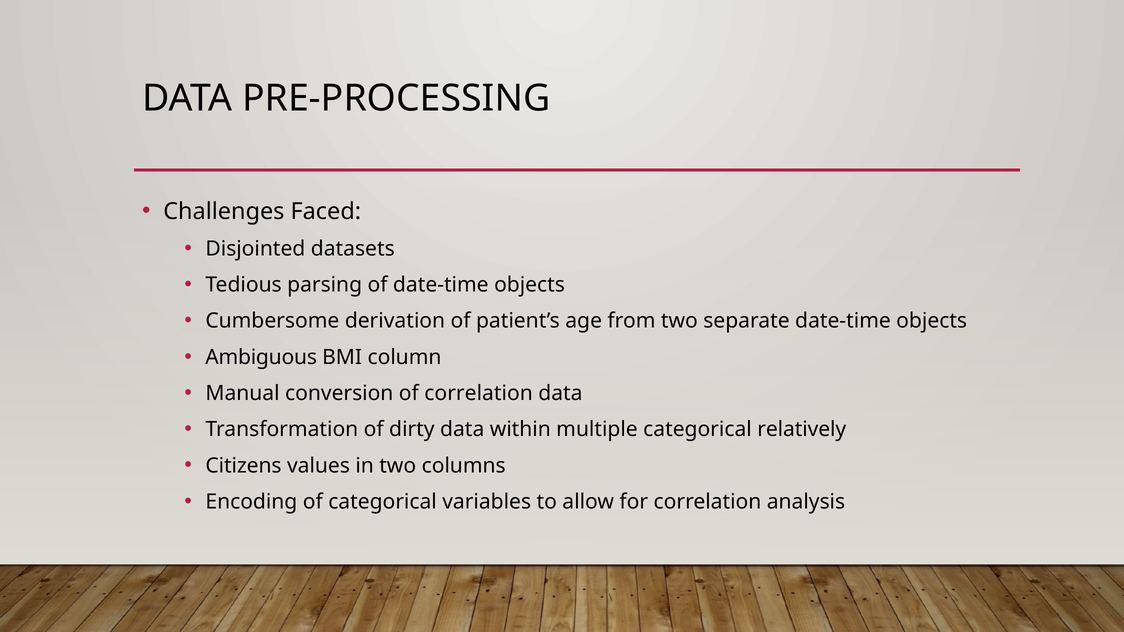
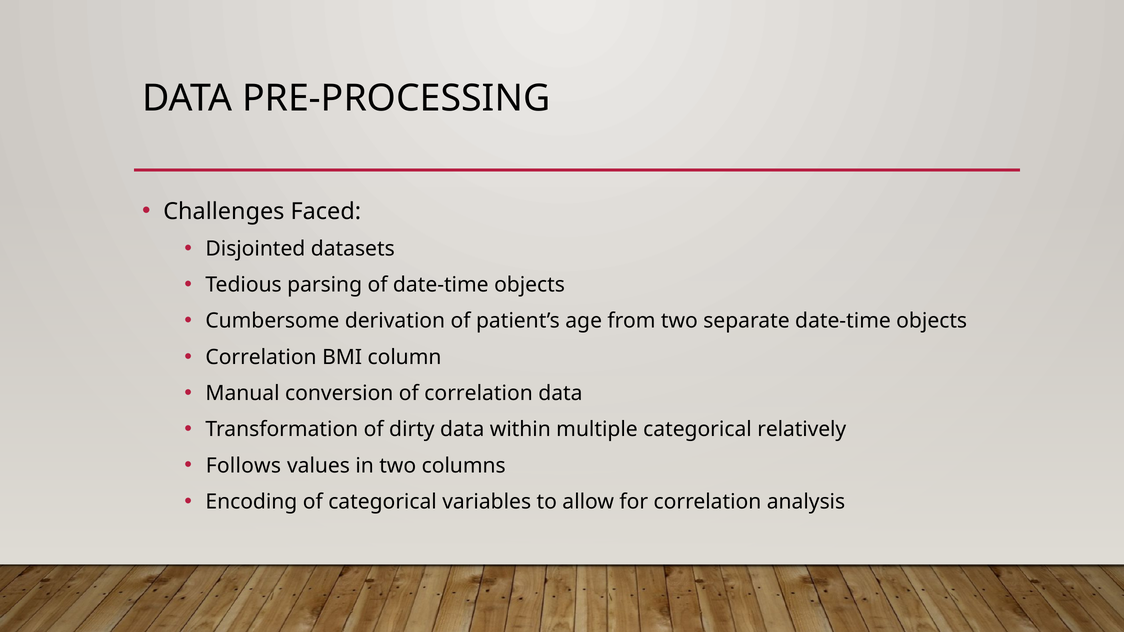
Ambiguous: Ambiguous -> Correlation (261, 357)
Citizens: Citizens -> Follows (243, 466)
